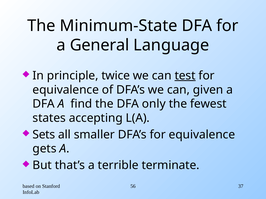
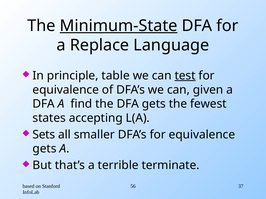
Minimum-State underline: none -> present (119, 26)
General: General -> Replace (99, 45)
twice: twice -> table (116, 76)
DFA only: only -> gets (154, 104)
